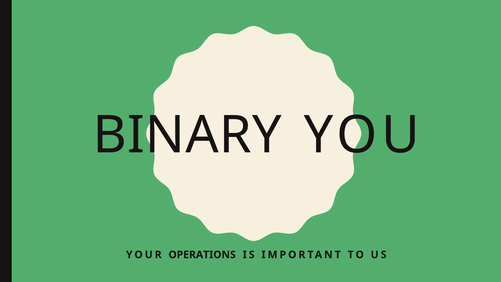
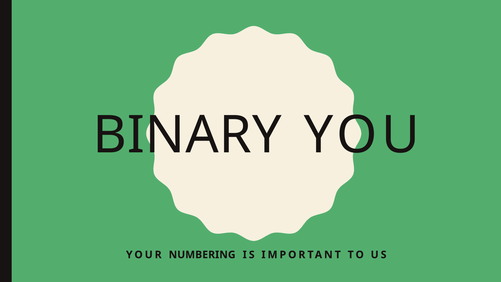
OPERATIONS: OPERATIONS -> NUMBERING (202, 255)
